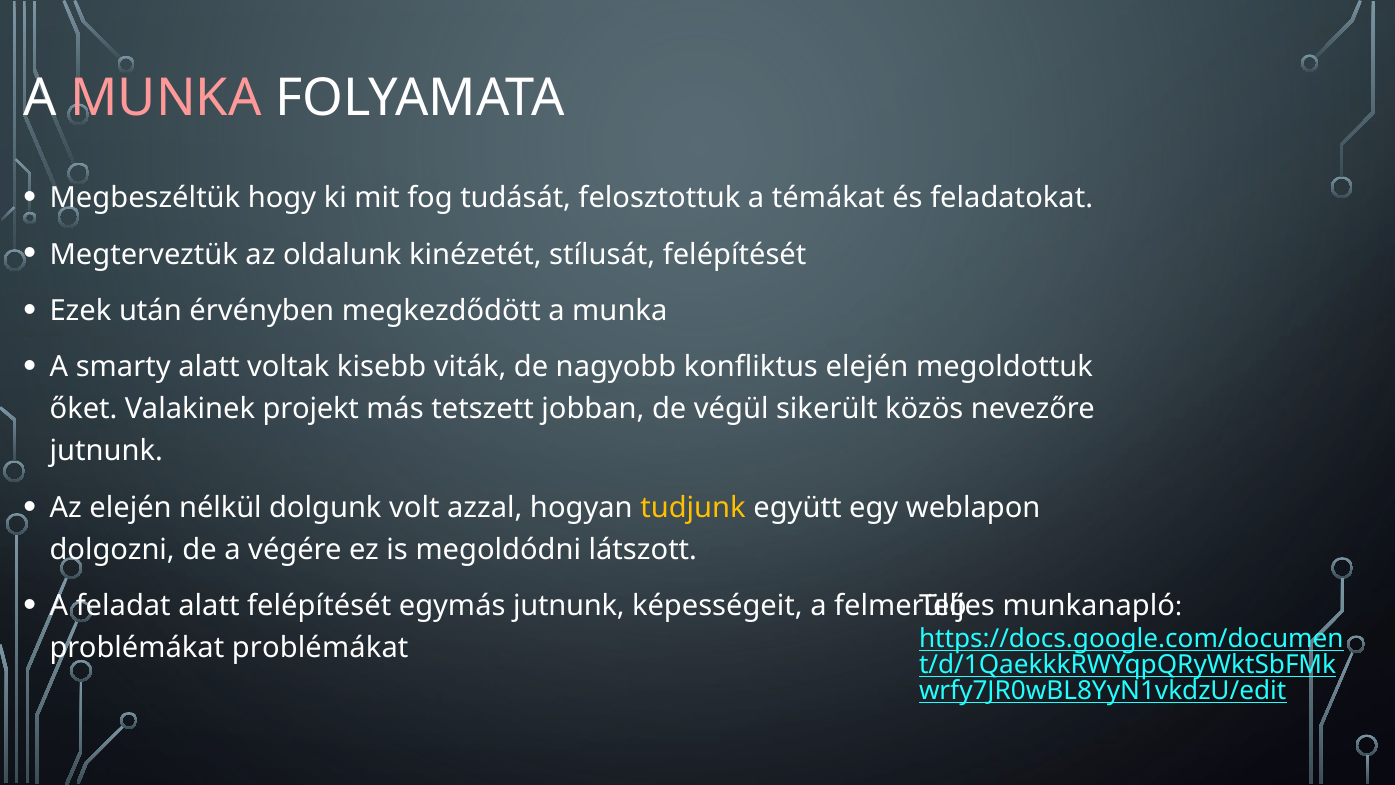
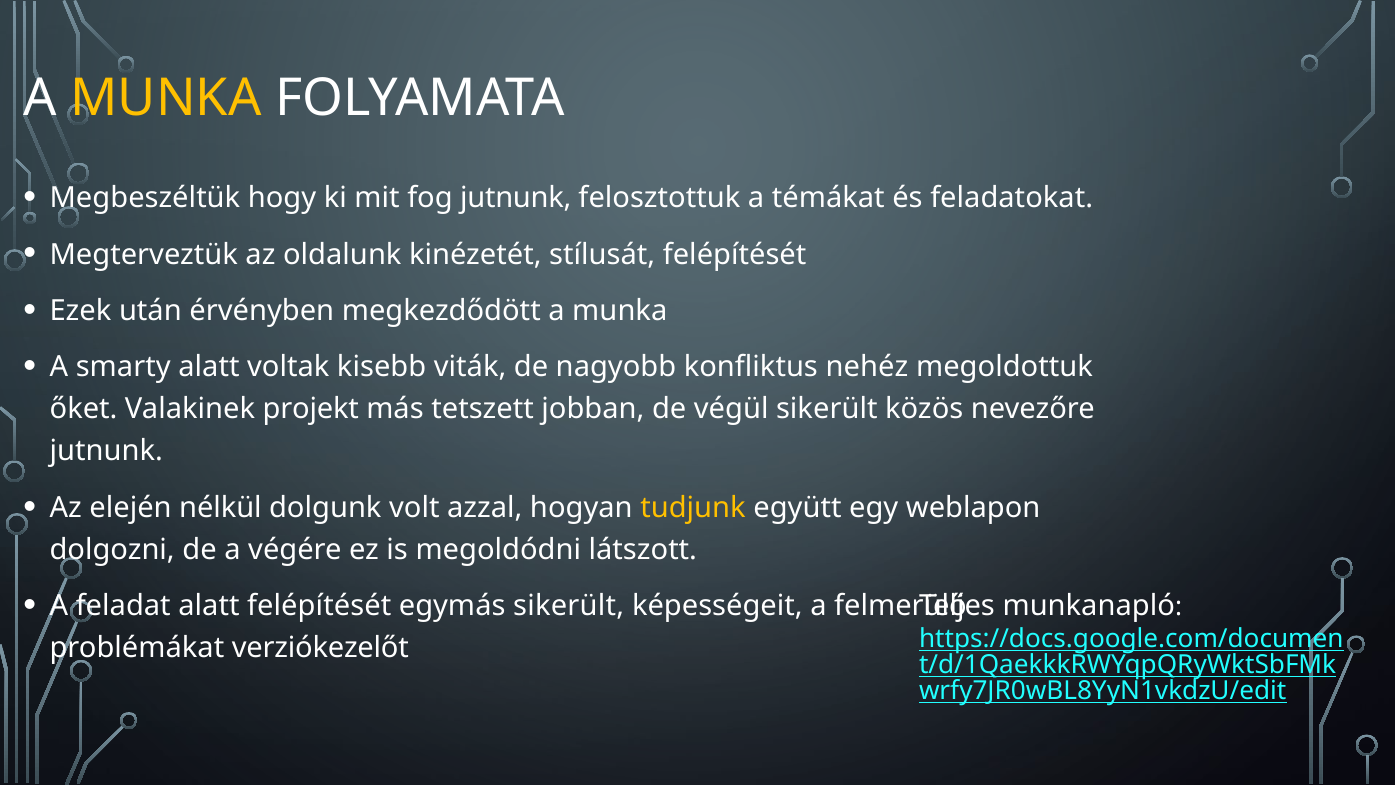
MUNKA colour: pink -> yellow (166, 98)
fog tudását: tudását -> jutnunk (516, 198)
konfliktus elején: elején -> nehéz (867, 367)
egymás jutnunk: jutnunk -> sikerült (569, 606)
problémákat problémákat: problémákat -> verziókezelőt (320, 648)
